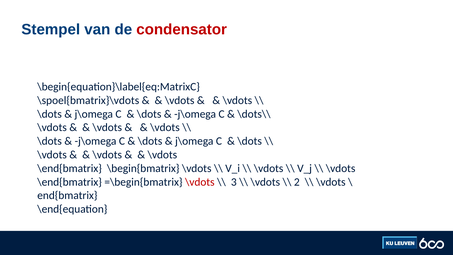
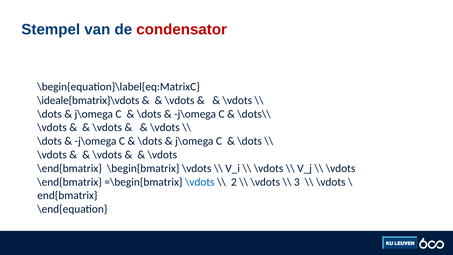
\spoel{bmatrix}\vdots: \spoel{bmatrix}\vdots -> \ideale{bmatrix}\vdots (88, 100)
\vdots colour: red -> blue (200, 182)
3: 3 -> 2 (234, 182)
2: 2 -> 3 (297, 182)
